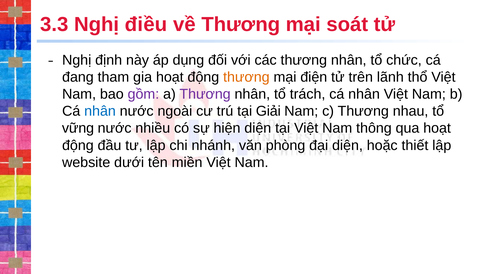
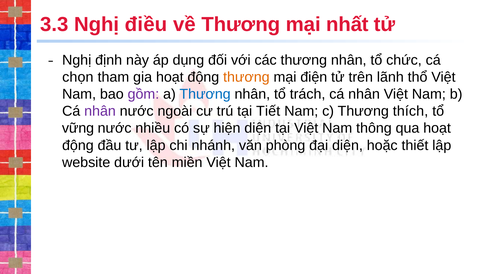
soát: soát -> nhất (347, 25)
đang: đang -> chọn (78, 77)
Thương colour: purple -> blue (205, 94)
nhân colour: blue -> purple (100, 111)
Giải: Giải -> Tiết (268, 111)
nhau: nhau -> thích (411, 111)
